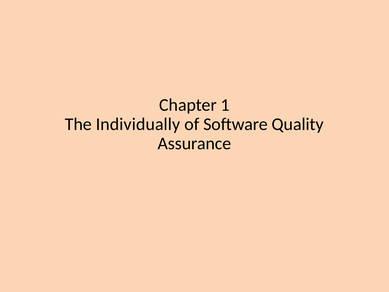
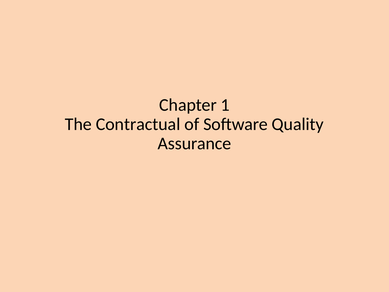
Individually: Individually -> Contractual (138, 124)
